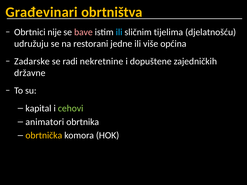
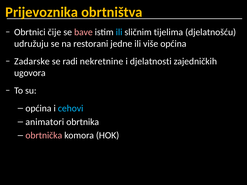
Građevinari: Građevinari -> Prijevoznika (42, 12)
nije: nije -> čije (54, 32)
dopuštene: dopuštene -> djelatnosti (151, 61)
državne: državne -> ugovora (30, 73)
kapital: kapital -> općina (38, 108)
cehovi colour: light green -> light blue (71, 108)
obrtnička colour: yellow -> pink (44, 136)
